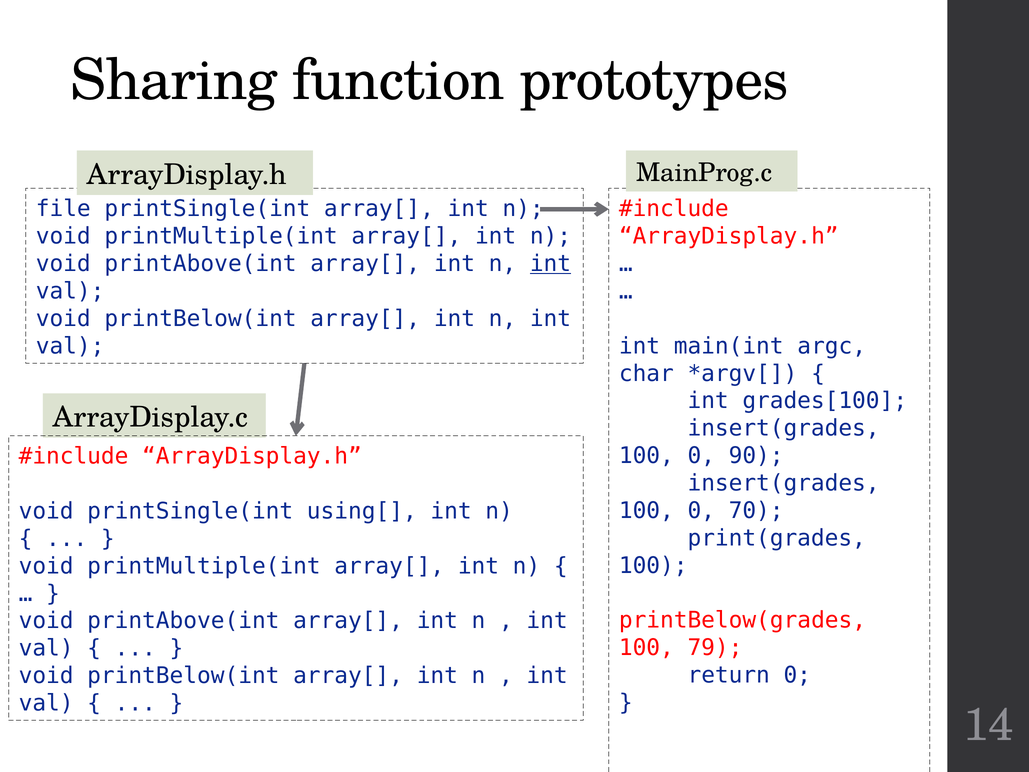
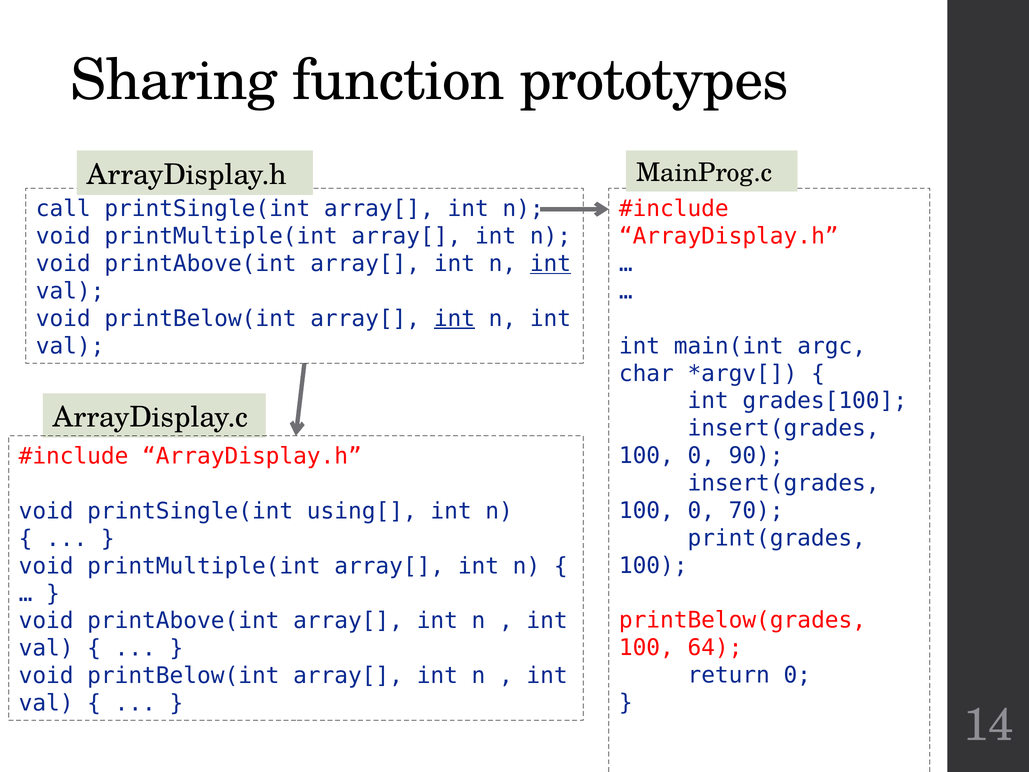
file: file -> call (63, 209)
int underline: none -> present (454, 318)
79: 79 -> 64 (715, 648)
